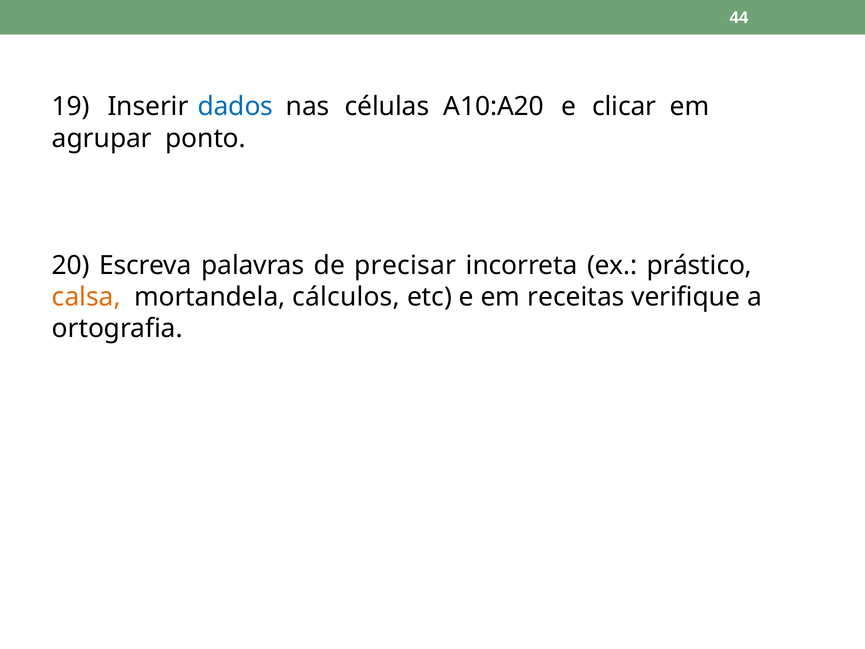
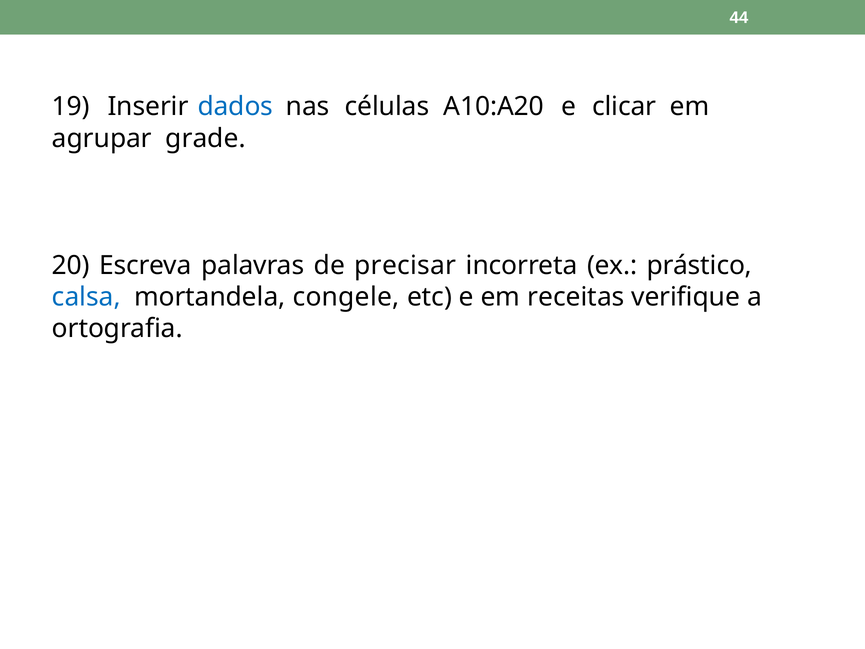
ponto: ponto -> grade (206, 138)
calsa colour: orange -> blue (86, 297)
cálculos: cálculos -> congele (346, 297)
